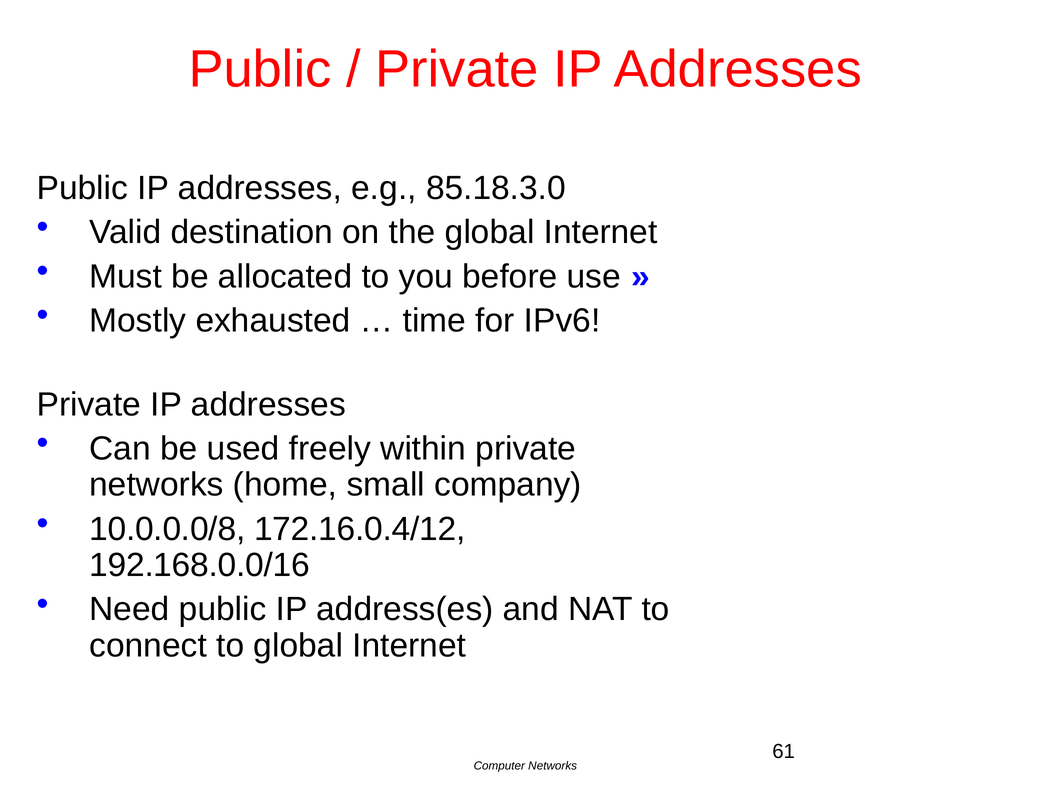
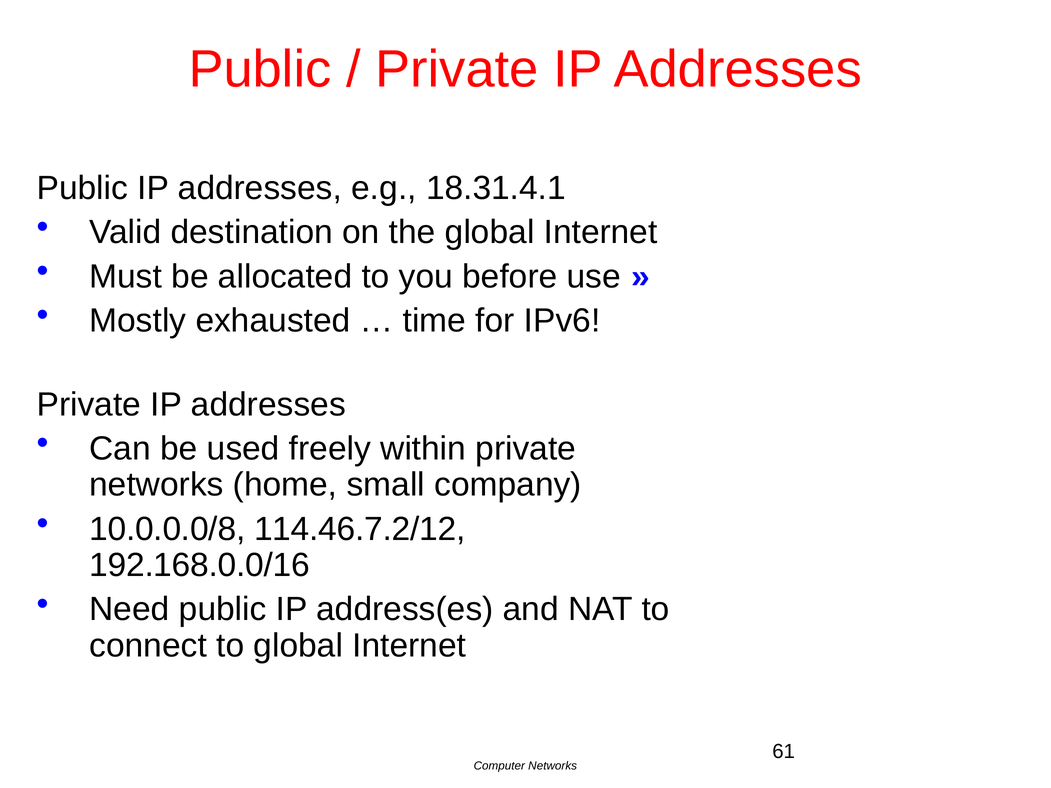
85.18.3.0: 85.18.3.0 -> 18.31.4.1 (496, 188)
172.16.0.4/12: 172.16.0.4/12 -> 114.46.7.2/12 (360, 529)
